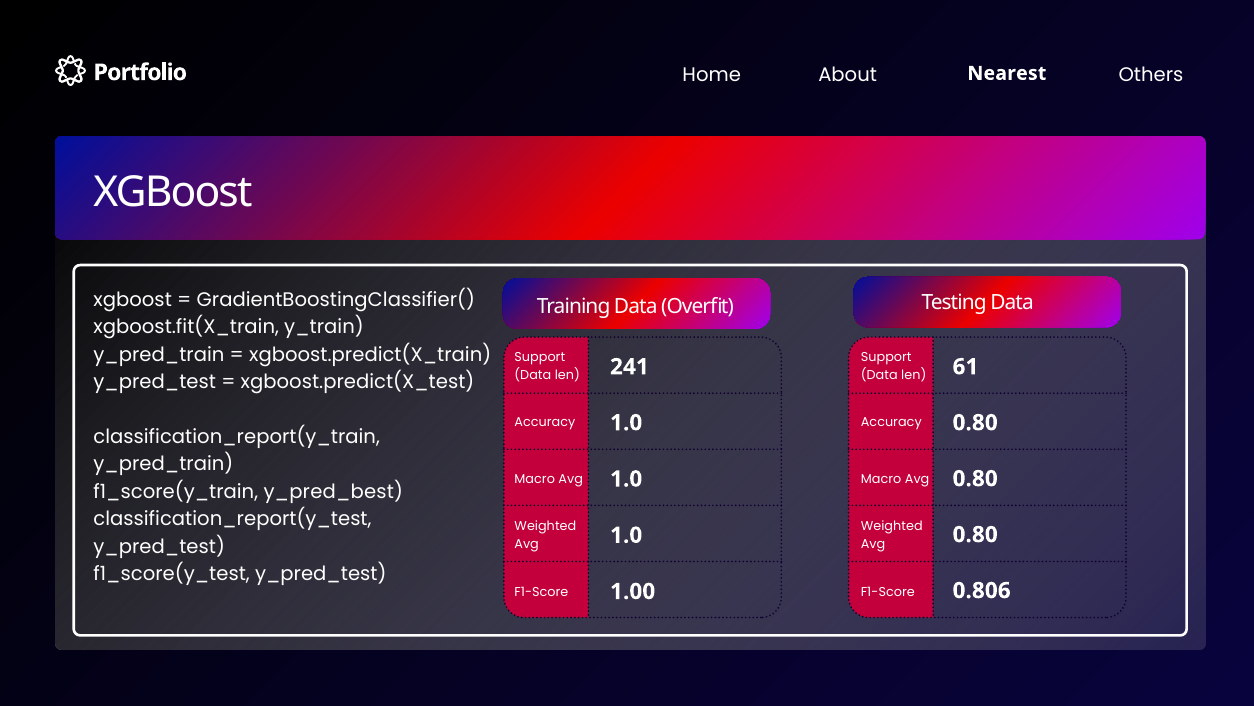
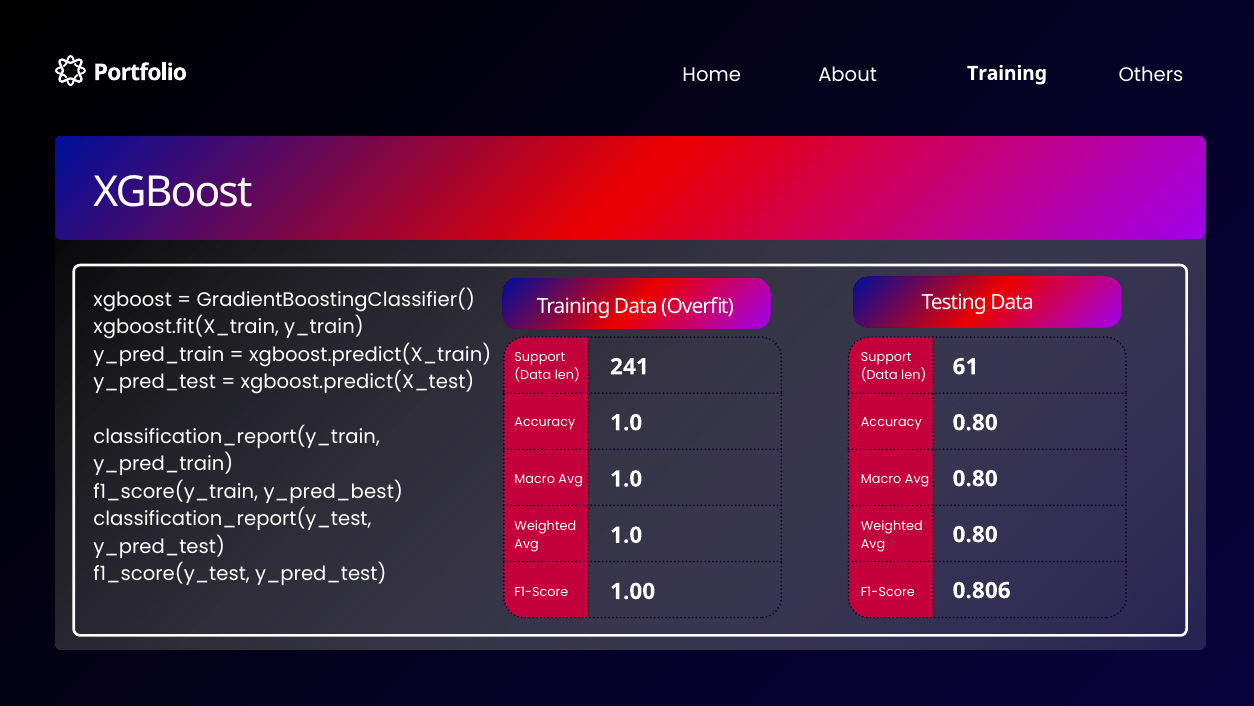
About Nearest: Nearest -> Training (1007, 73)
